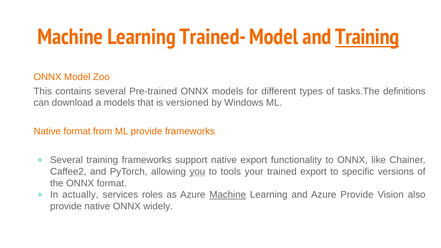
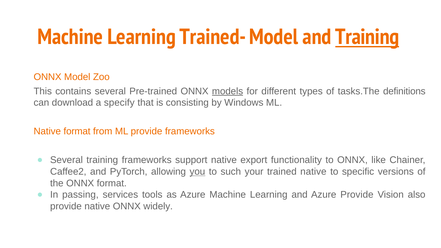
models underline: none -> present (228, 91)
a models: models -> specify (119, 103)
versioned: versioned -> consisting (187, 103)
tools: tools -> such (231, 172)
trained export: export -> native (313, 172)
actually: actually -> passing (80, 195)
roles: roles -> tools (152, 195)
Machine underline: present -> none (228, 195)
